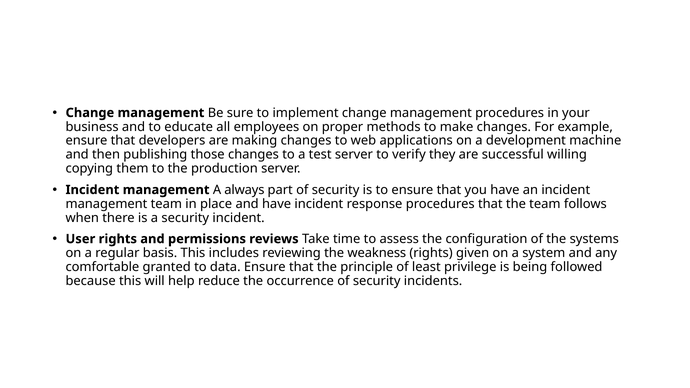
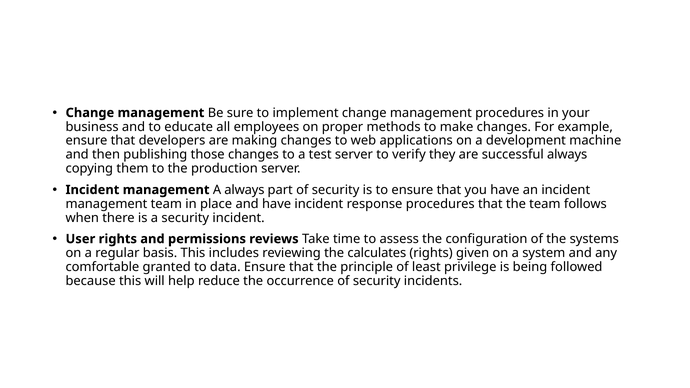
successful willing: willing -> always (567, 155)
weakness: weakness -> calculates (377, 253)
